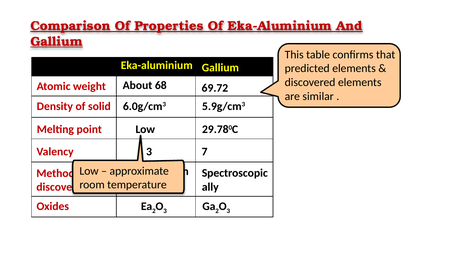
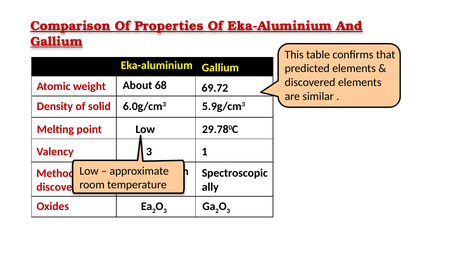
7: 7 -> 1 (205, 152)
